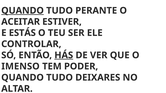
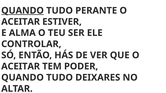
ESTÁS: ESTÁS -> ALMA (22, 33)
HÁS underline: present -> none (64, 55)
IMENSO: IMENSO -> ACEITAR (21, 67)
